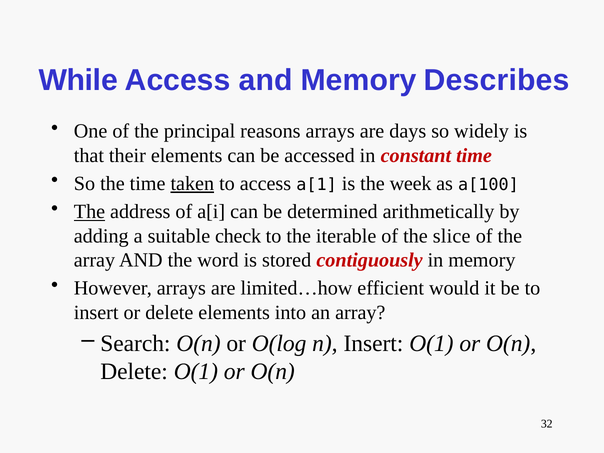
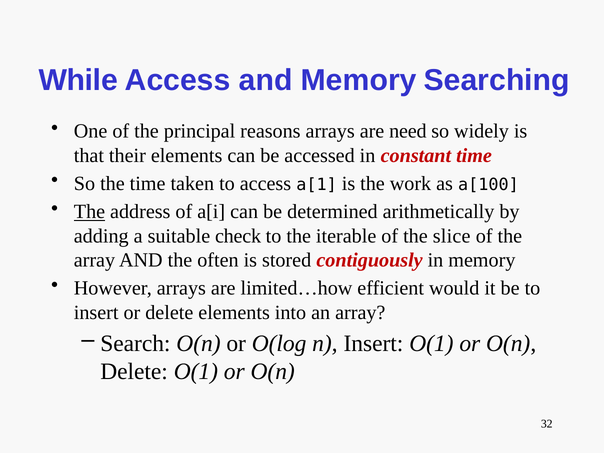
Describes: Describes -> Searching (497, 80)
days: days -> need (408, 131)
taken underline: present -> none (192, 184)
week: week -> work (410, 184)
word: word -> often (218, 260)
